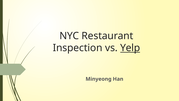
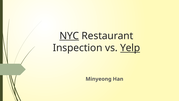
NYC underline: none -> present (69, 36)
